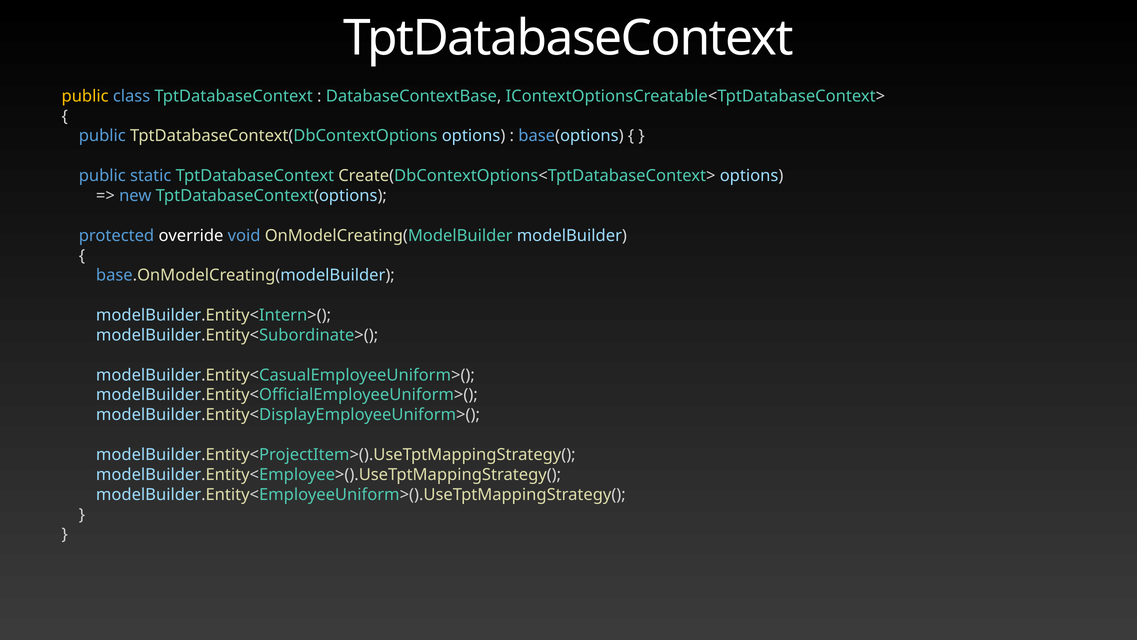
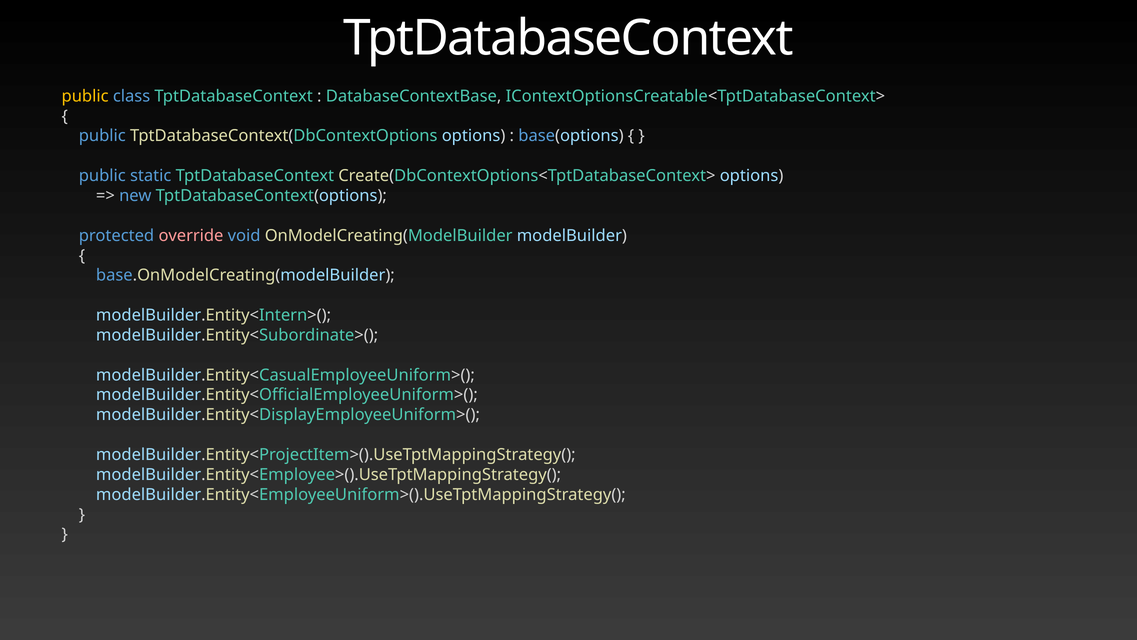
override colour: white -> pink (191, 235)
